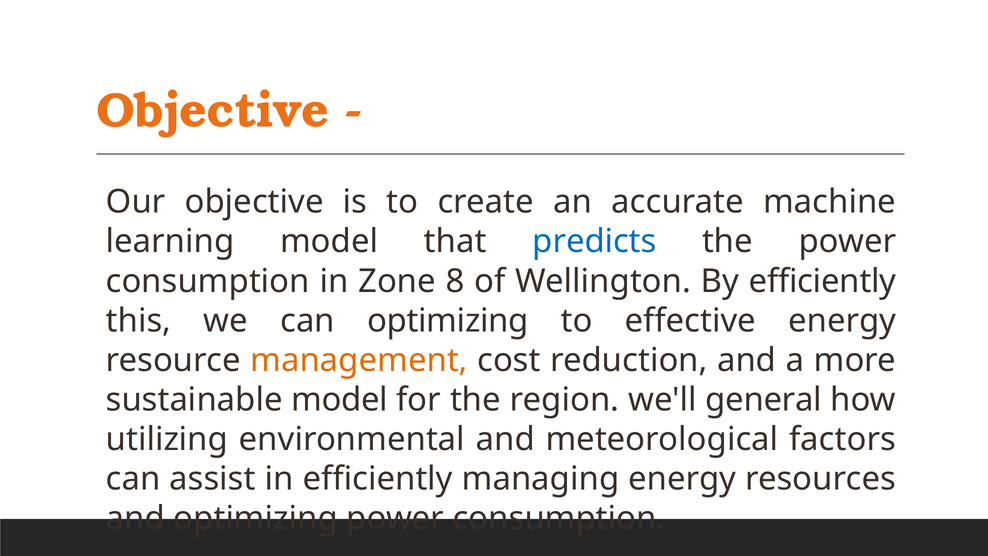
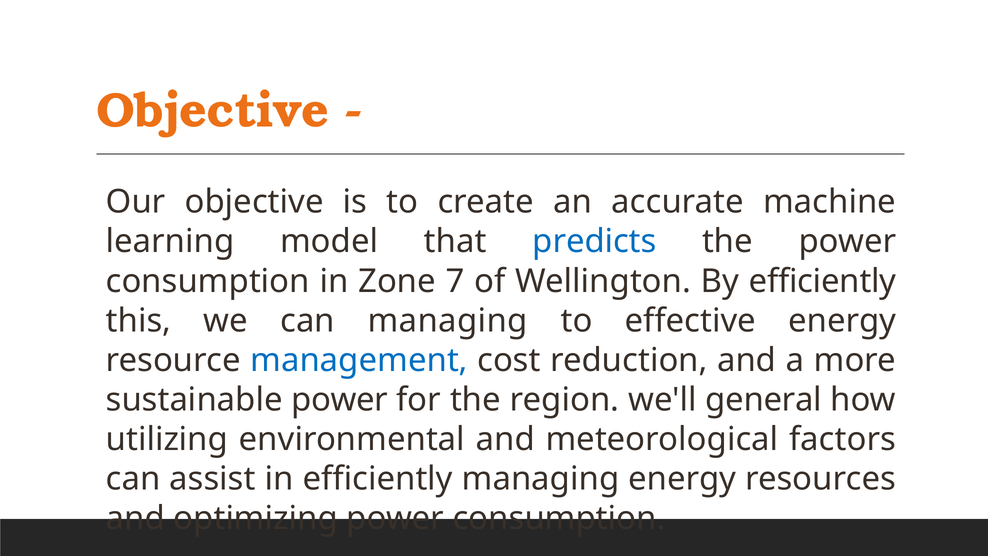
8: 8 -> 7 (455, 281)
can optimizing: optimizing -> managing (448, 321)
management colour: orange -> blue (359, 360)
sustainable model: model -> power (340, 400)
